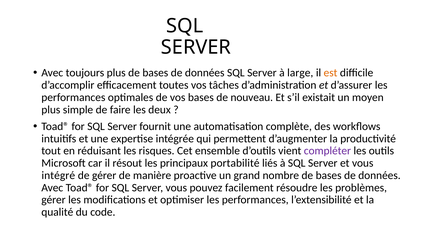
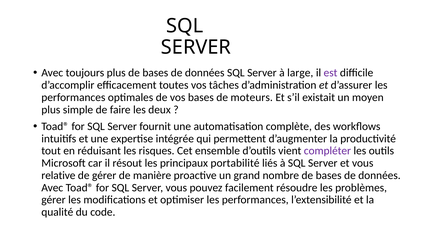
est colour: orange -> purple (331, 73)
nouveau: nouveau -> moteurs (252, 97)
intégré: intégré -> relative (58, 176)
